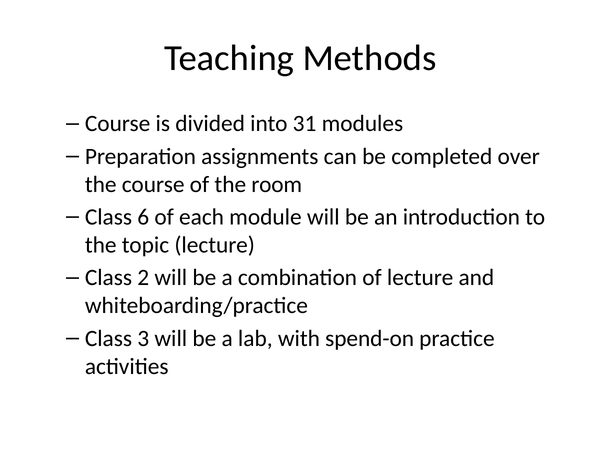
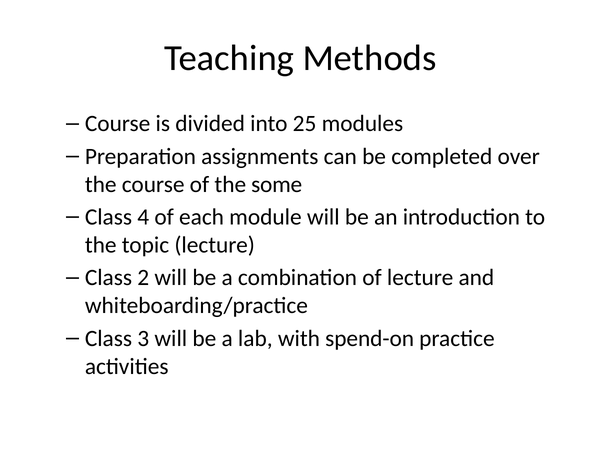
31: 31 -> 25 (305, 124)
room: room -> some (277, 185)
6: 6 -> 4 (143, 217)
